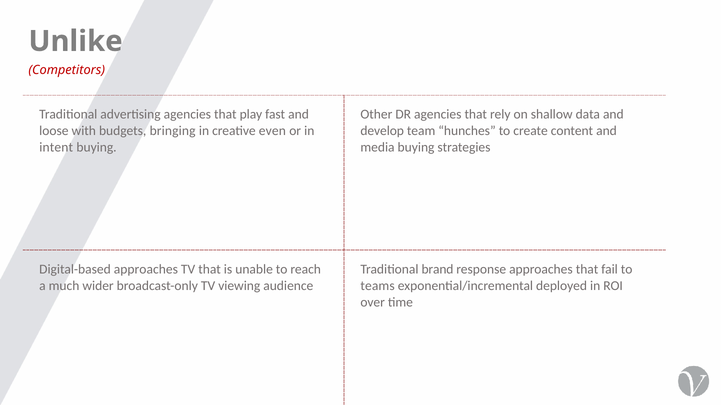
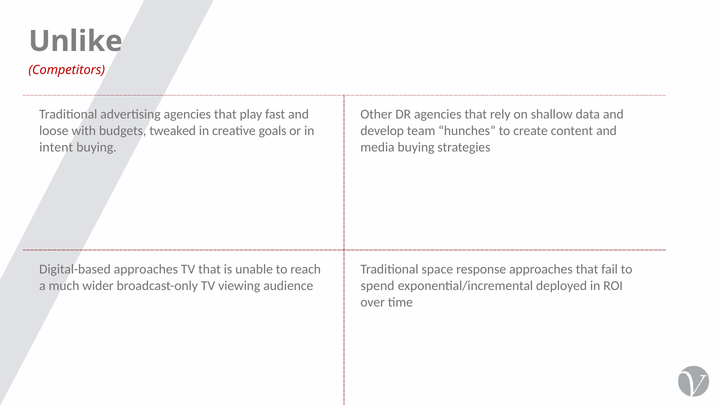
bringing: bringing -> tweaked (173, 131)
even: even -> goals (273, 131)
brand: brand -> space (437, 270)
teams: teams -> spend (378, 286)
